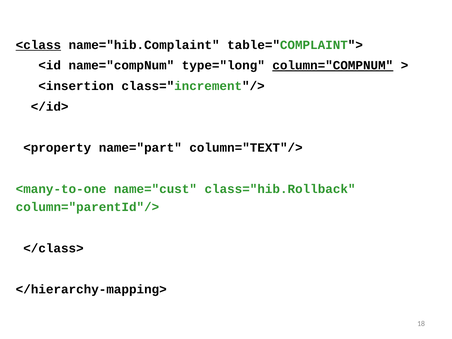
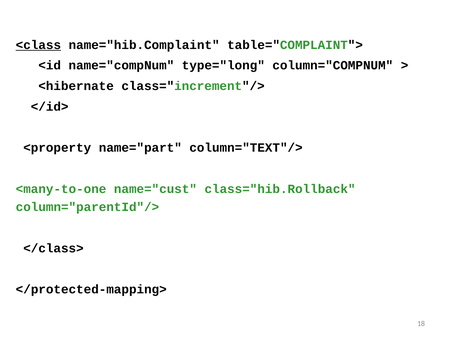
column="COMPNUM underline: present -> none (333, 65)
<insertion: <insertion -> <hibernate (76, 86)
</hierarchy-mapping>: </hierarchy-mapping> -> </protected-mapping> (91, 289)
